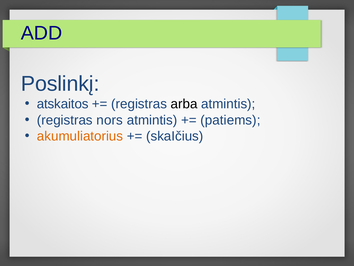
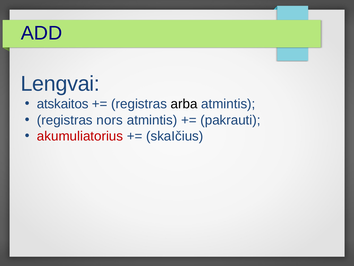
Poslinkį: Poslinkį -> Lengvai (60, 84)
patiems: patiems -> pakrauti (230, 120)
akumuliatorius colour: orange -> red (80, 136)
